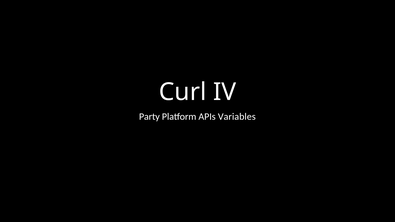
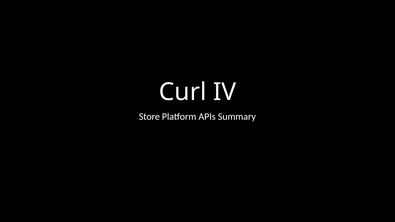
Party: Party -> Store (149, 117)
Variables: Variables -> Summary (237, 117)
